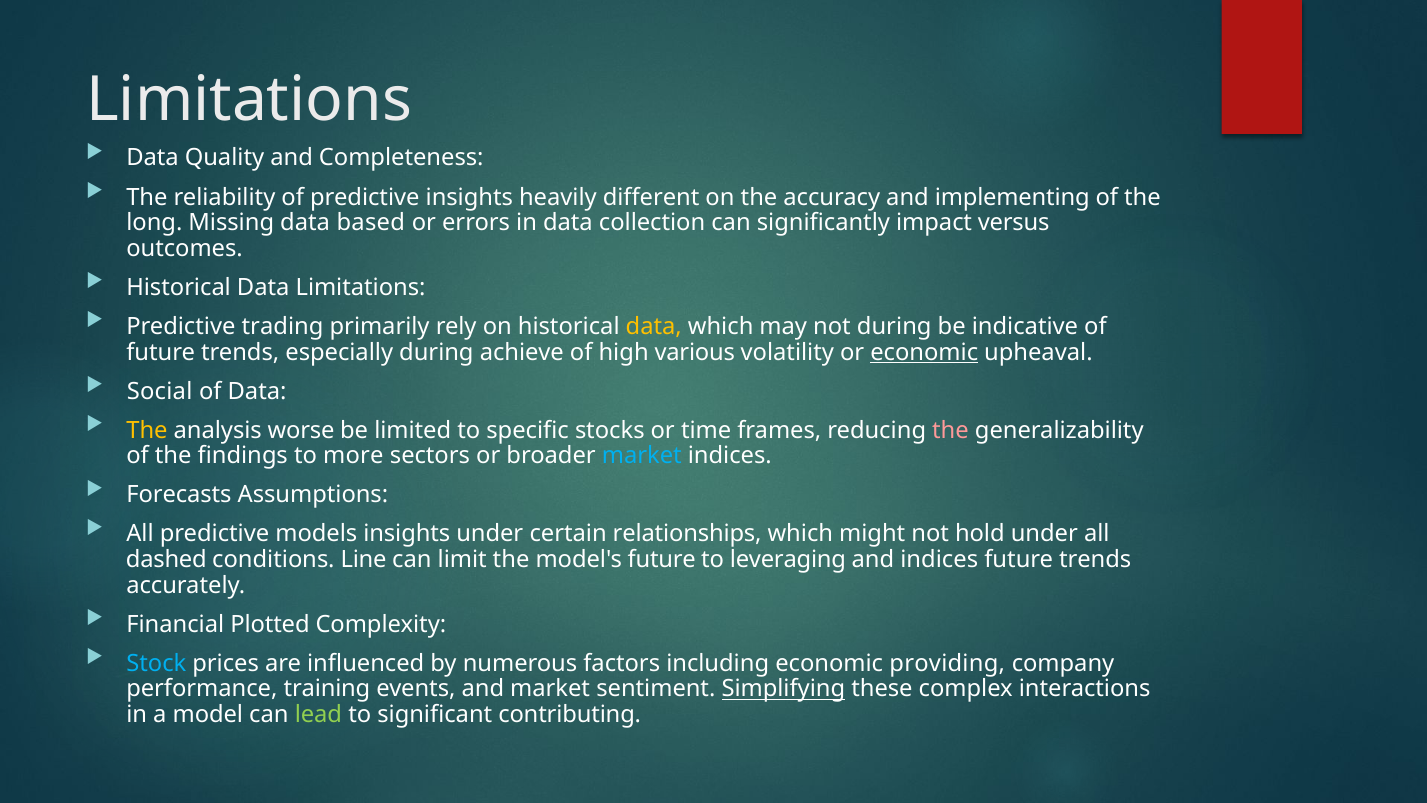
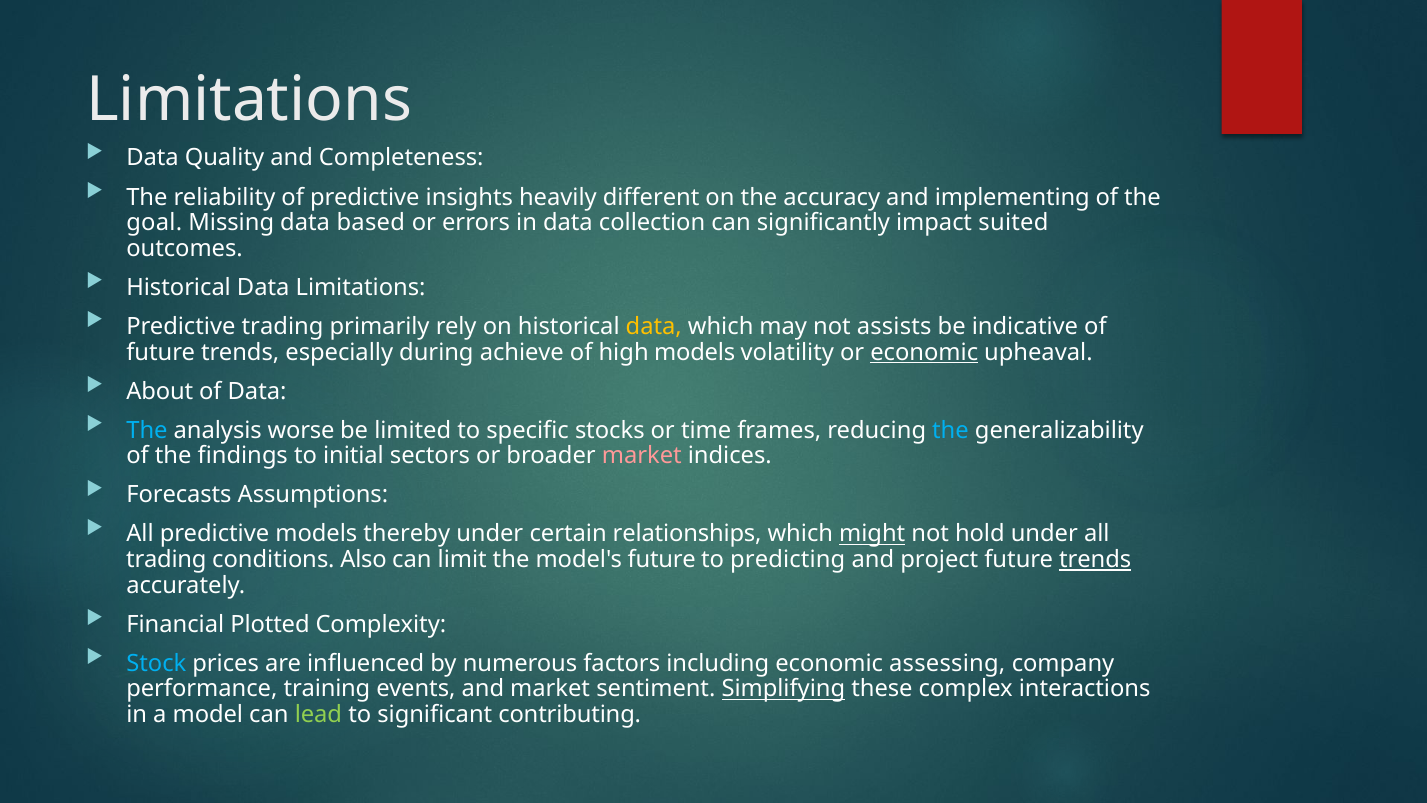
long: long -> goal (154, 223)
versus: versus -> suited (1013, 223)
not during: during -> assists (894, 326)
high various: various -> models (695, 352)
Social: Social -> About (160, 391)
The colour: yellow -> light blue (147, 430)
the colour: pink -> light blue (950, 430)
more: more -> initial (353, 456)
market colour: light blue -> pink (642, 456)
models insights: insights -> thereby (407, 534)
might underline: none -> present (872, 534)
dashed: dashed -> trading (166, 560)
Line: Line -> Also (364, 560)
leveraging: leveraging -> predicting (788, 560)
and indices: indices -> project (939, 560)
trends underline: none -> present (1095, 560)
providing: providing -> assessing (947, 663)
